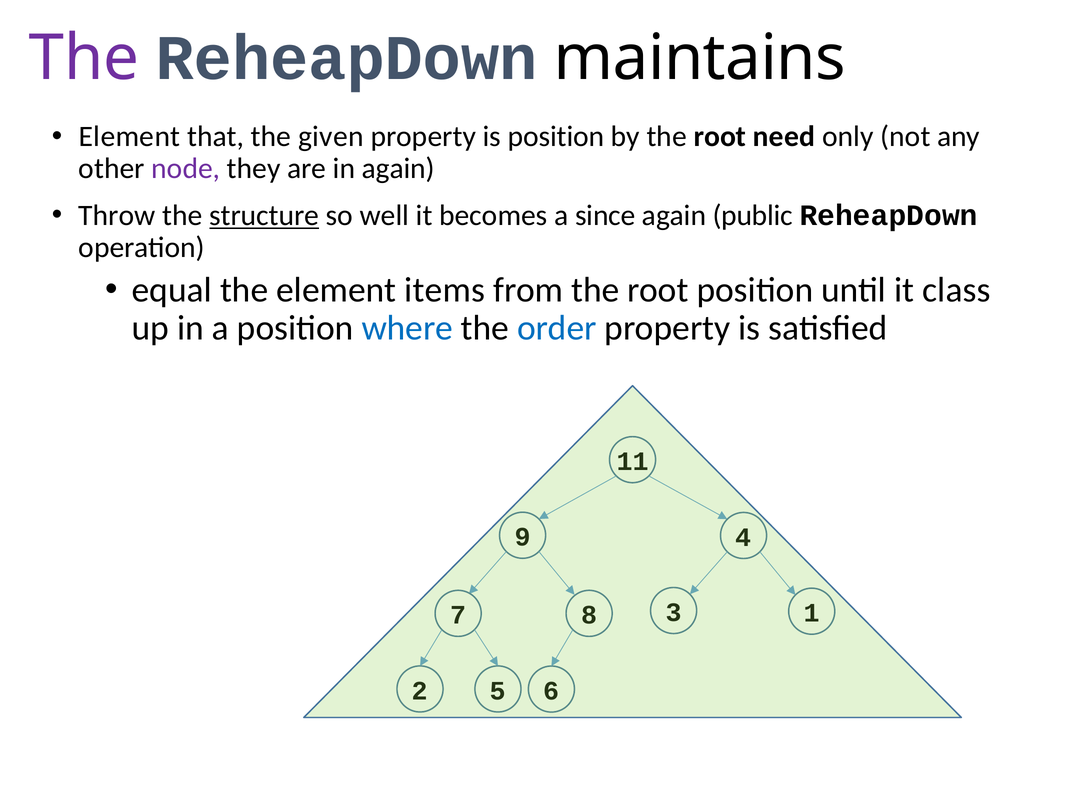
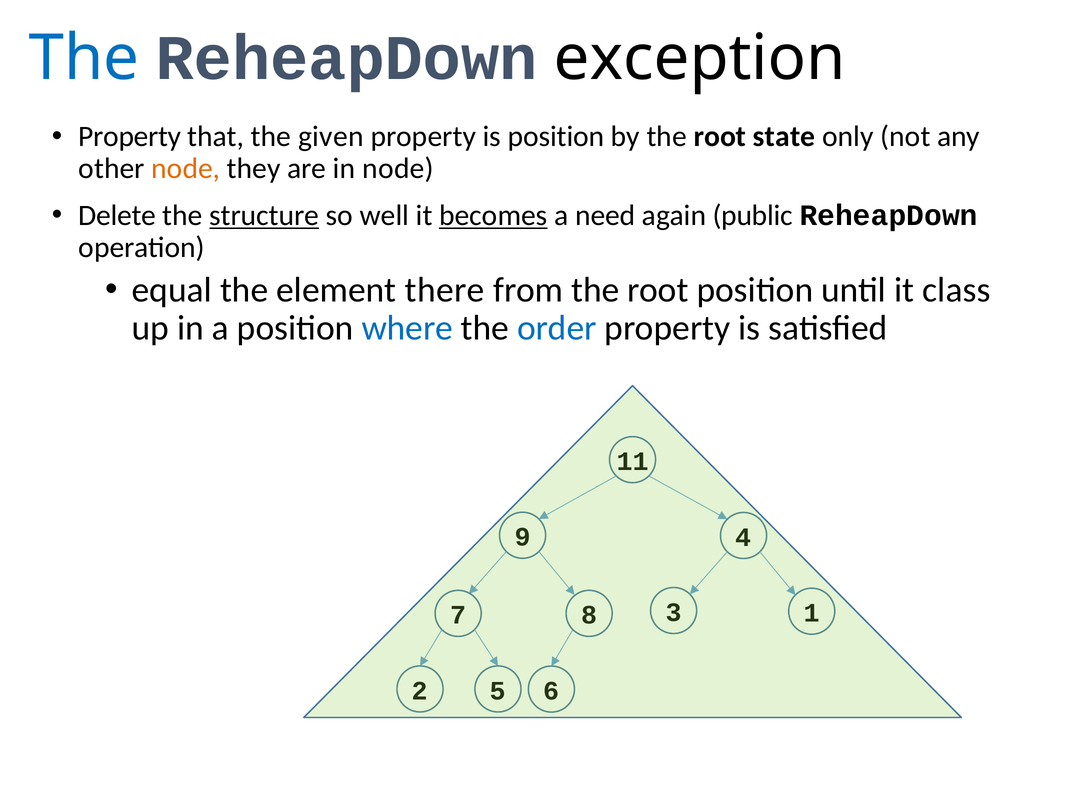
The colour: purple -> blue (84, 58)
maintains: maintains -> exception (700, 58)
Element: Element -> Property (130, 137)
need: need -> state (784, 137)
node colour: purple -> orange (186, 169)
in again: again -> node (398, 169)
Throw: Throw -> Delete (117, 216)
becomes underline: none -> present (493, 216)
since: since -> need (605, 216)
items: items -> there (445, 290)
